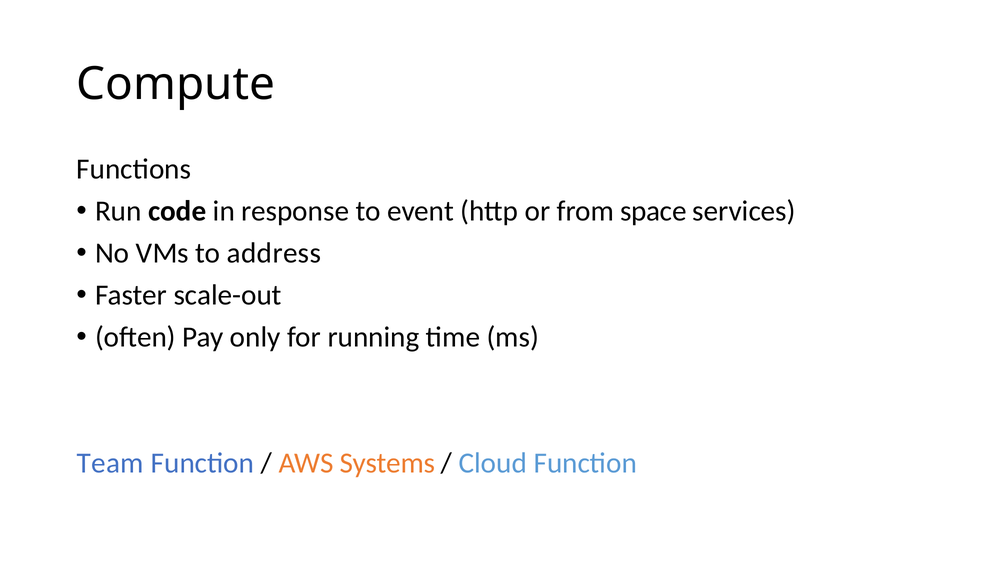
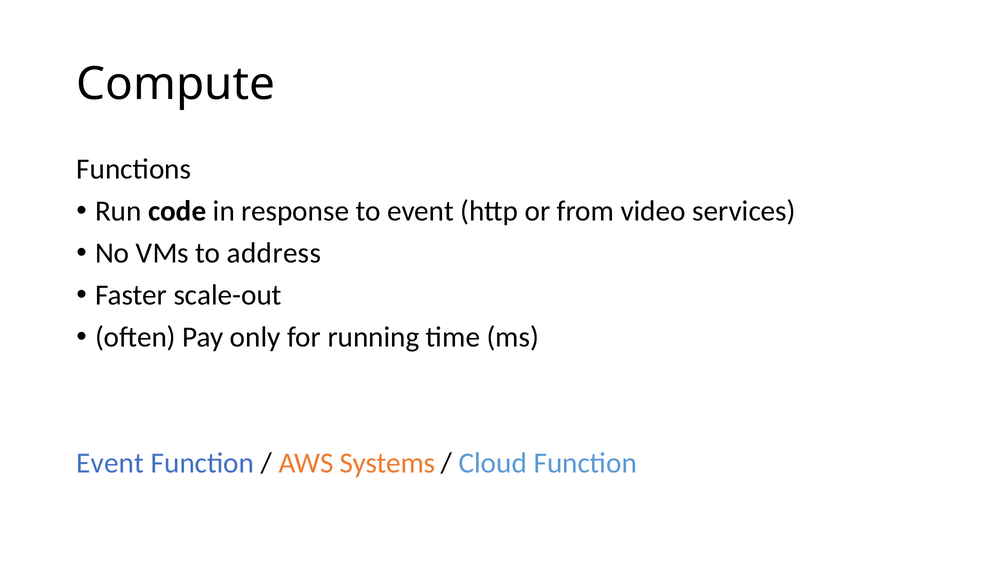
space: space -> video (653, 211)
Team: Team -> Event (110, 463)
